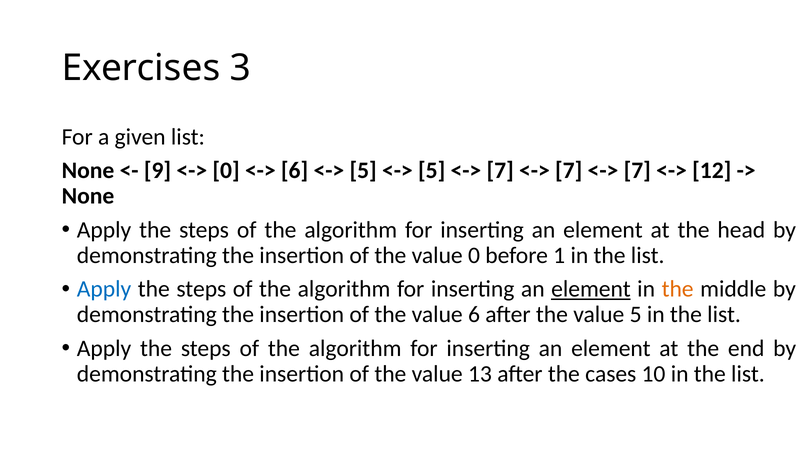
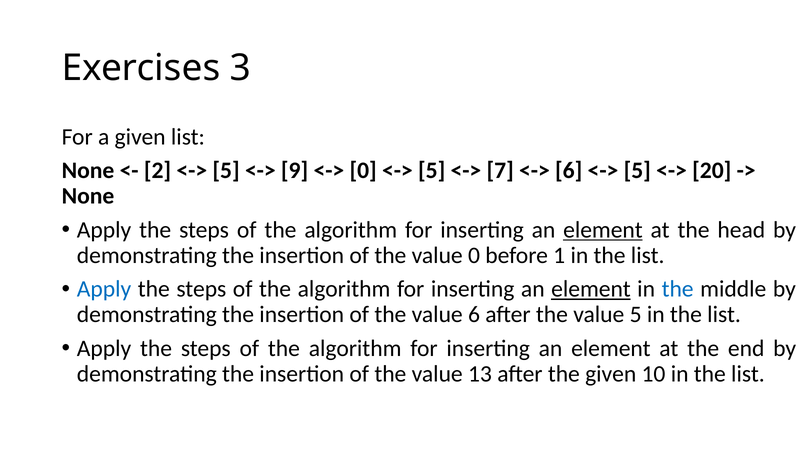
9: 9 -> 2 (158, 171)
0: 0 -> 5 (226, 171)
6: 6 -> 9 (295, 171)
5: 5 -> 0 (363, 171)
7: 7 -> 6 (569, 171)
7: 7 -> 5 (637, 171)
12: 12 -> 20 (712, 171)
element underline: none -> present (603, 230)
the colour: orange -> blue (678, 289)
the cases: cases -> given (611, 374)
